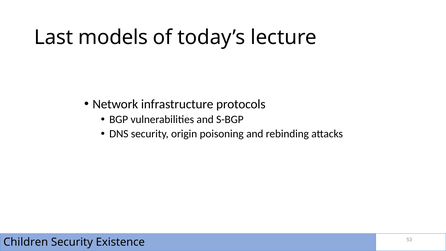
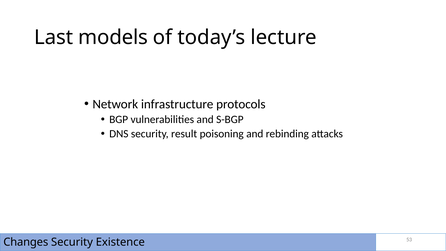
origin: origin -> result (184, 134)
Children: Children -> Changes (26, 242)
